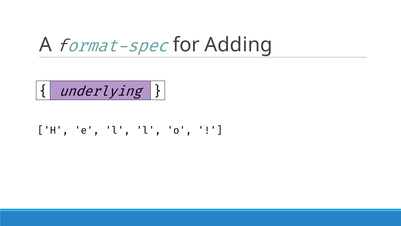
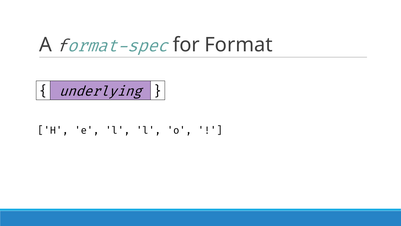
Adding: Adding -> Format (239, 45)
